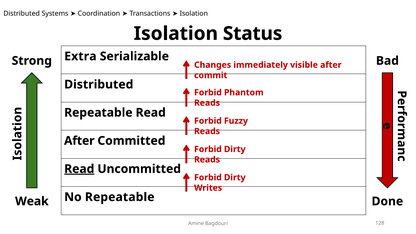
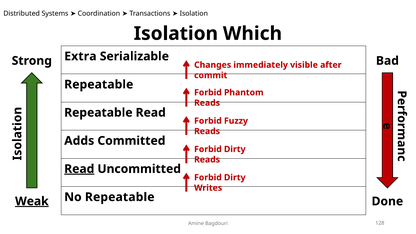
Status: Status -> Which (252, 34)
Distributed: Distributed -> Repeatable (99, 84)
After: After -> Adds (79, 141)
Weak underline: none -> present (32, 201)
